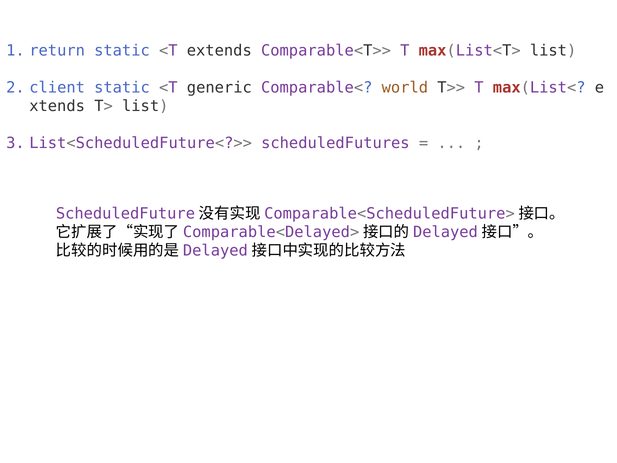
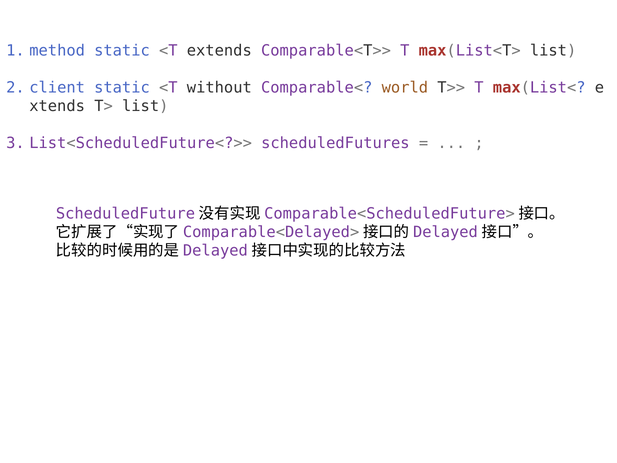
return: return -> method (57, 50)
generic: generic -> without (219, 87)
